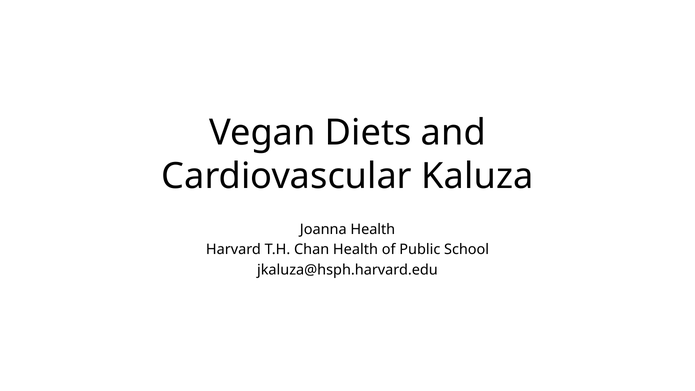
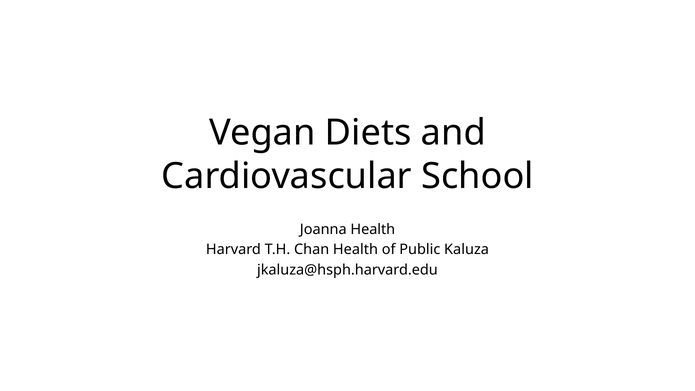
Kaluza: Kaluza -> School (477, 176)
School: School -> Kaluza (467, 250)
